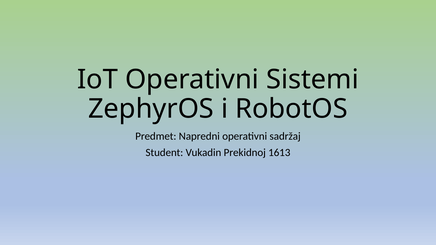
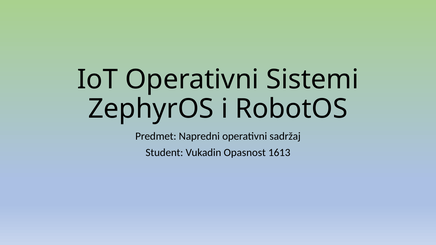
Prekidnoj: Prekidnoj -> Opasnost (245, 153)
